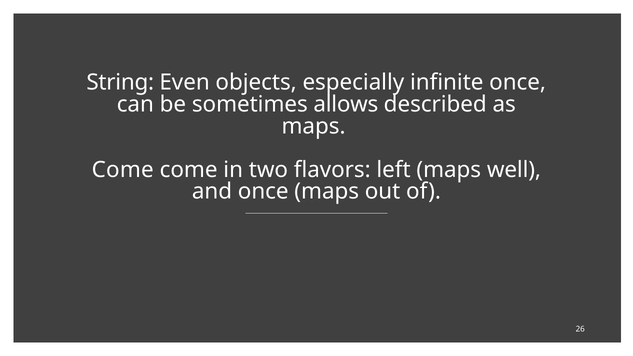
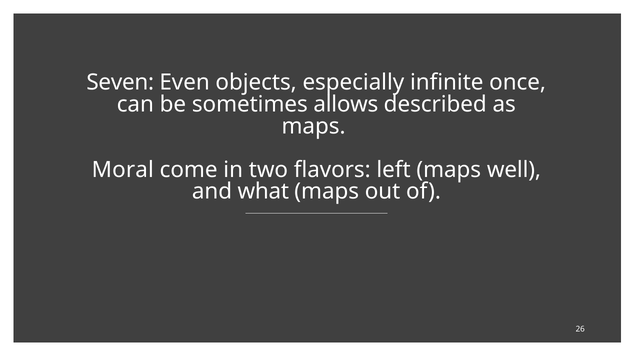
String: String -> Seven (120, 83)
Come: Come -> Moral (123, 170)
and once: once -> what (263, 192)
